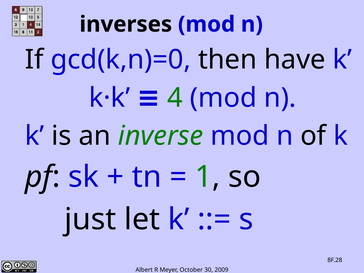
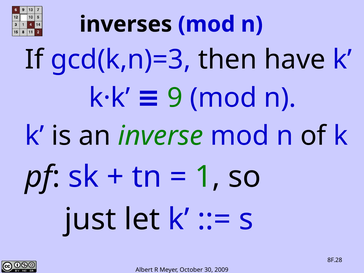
gcd(k,n)=0: gcd(k,n)=0 -> gcd(k,n)=3 (121, 60)
4: 4 -> 9 (175, 98)
